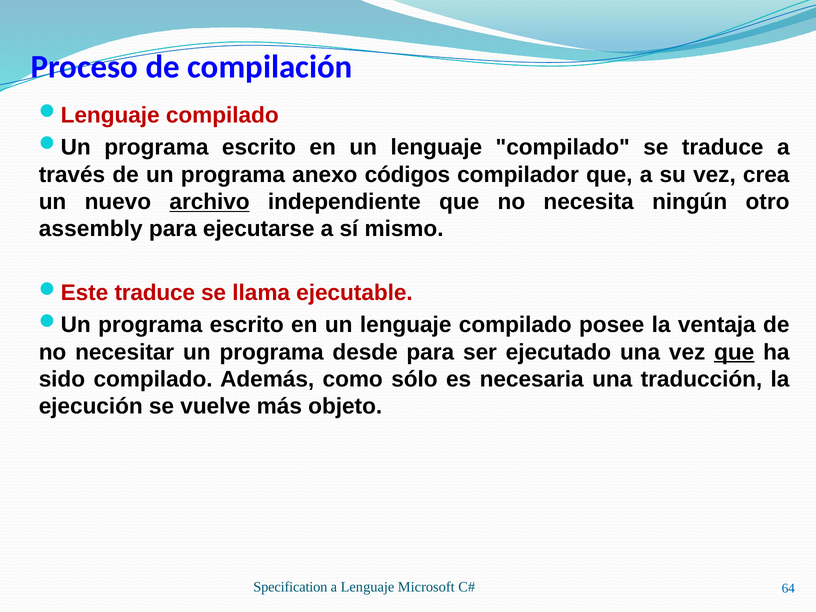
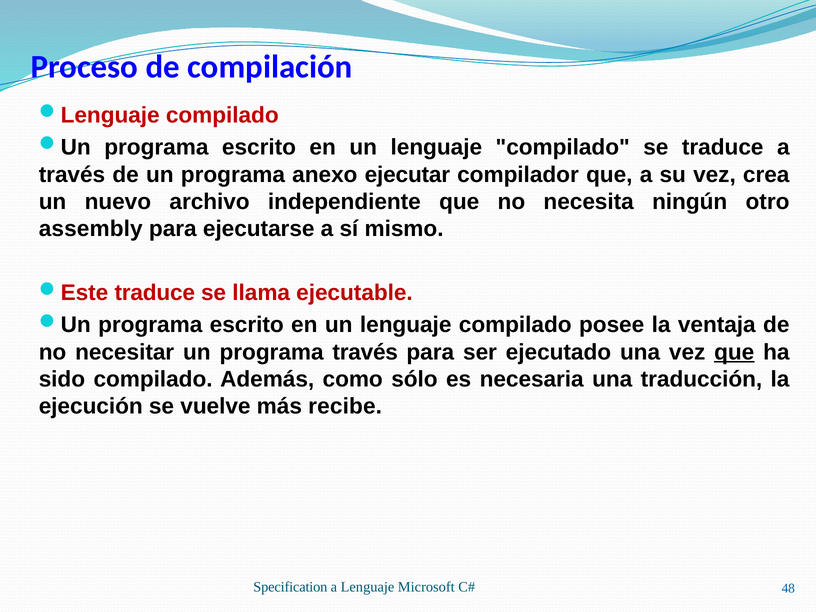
códigos: códigos -> ejecutar (407, 175)
archivo underline: present -> none (210, 202)
programa desde: desde -> través (365, 352)
objeto: objeto -> recibe (345, 406)
64: 64 -> 48 (788, 588)
